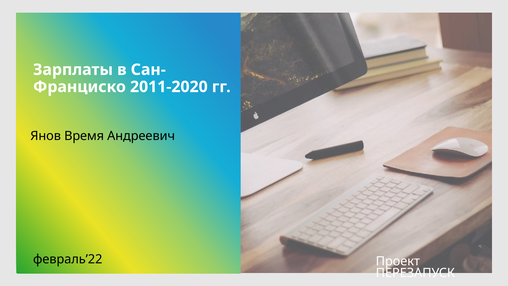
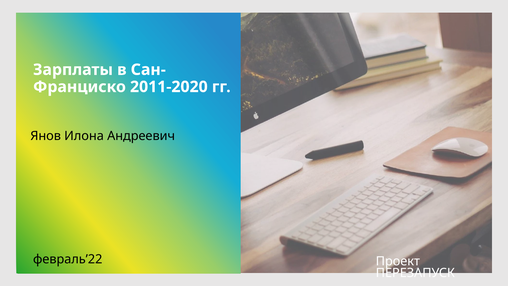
Время: Время -> Илона (84, 136)
